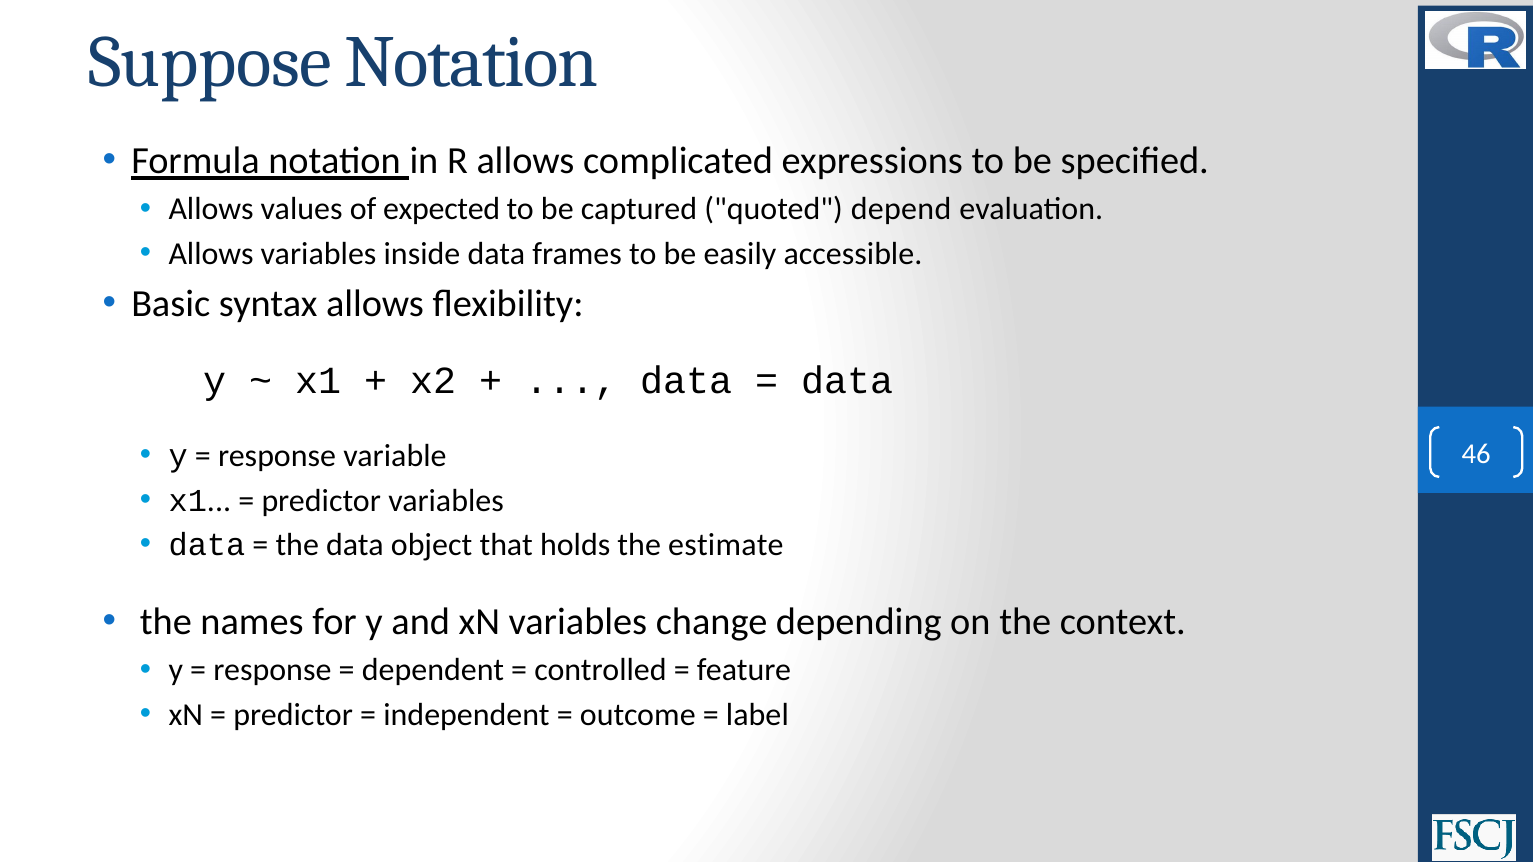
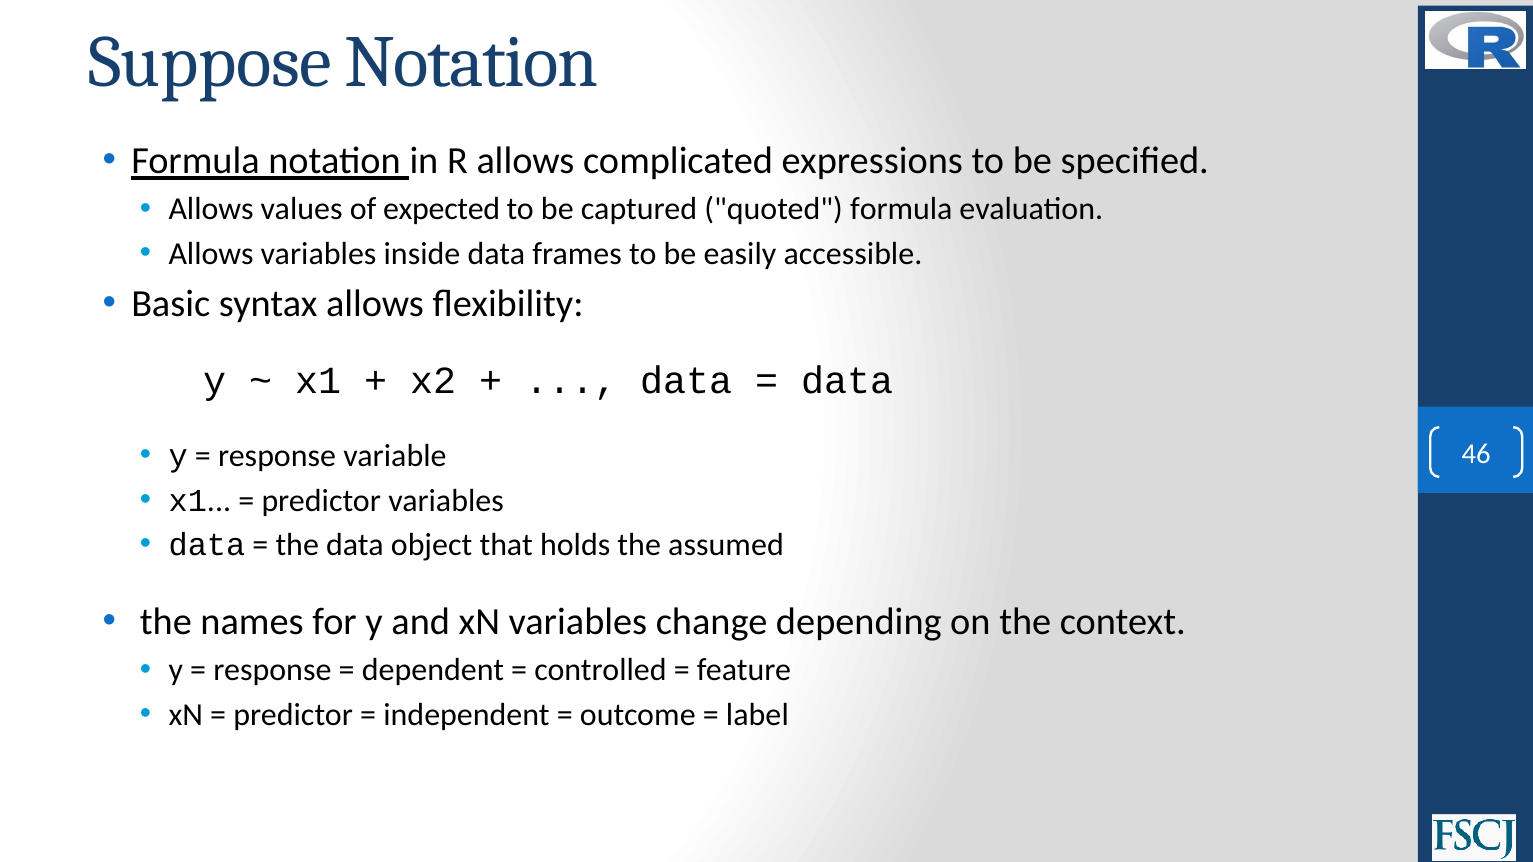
quoted depend: depend -> formula (901, 209)
estimate: estimate -> assumed (726, 545)
